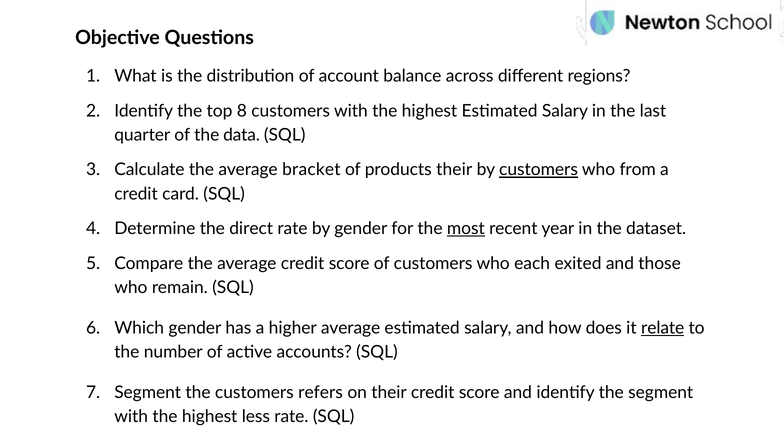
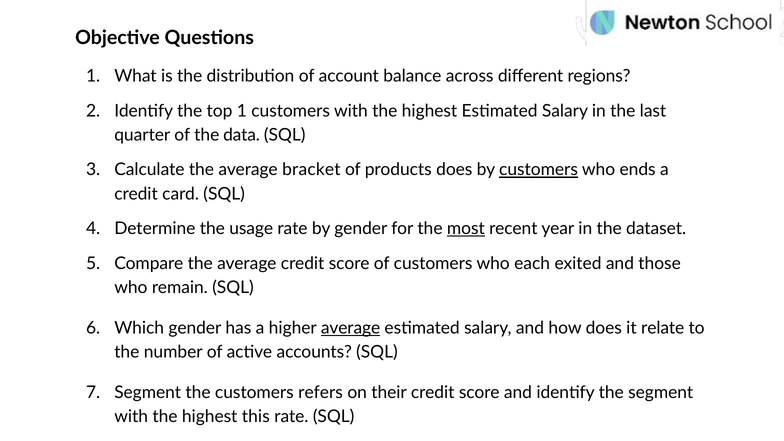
top 8: 8 -> 1 (242, 111)
products their: their -> does (454, 170)
from: from -> ends (638, 170)
direct: direct -> usage (251, 229)
average underline: none -> present (351, 328)
relate underline: present -> none (663, 328)
less: less -> this (256, 416)
